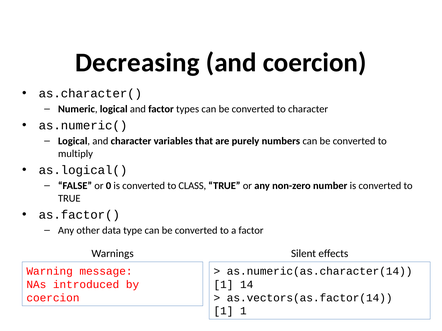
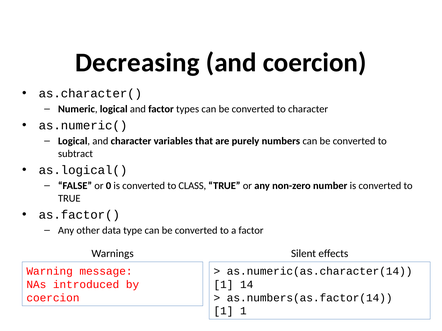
multiply: multiply -> subtract (76, 154)
as.vectors(as.factor(14: as.vectors(as.factor(14 -> as.numbers(as.factor(14 (310, 298)
